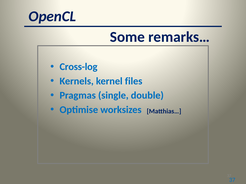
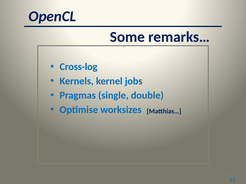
files: files -> jobs (134, 81)
